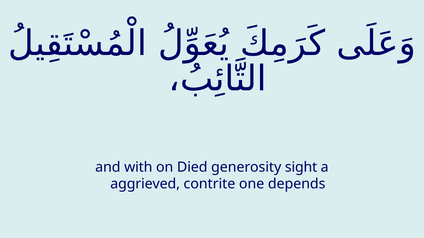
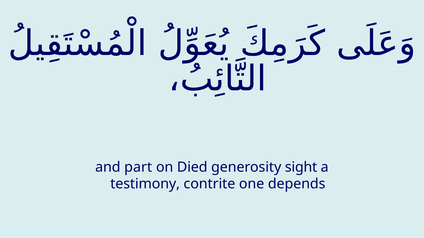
with: with -> part (138, 167)
aggrieved: aggrieved -> testimony (145, 184)
